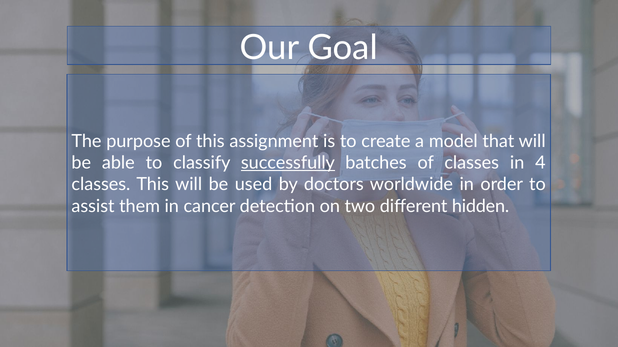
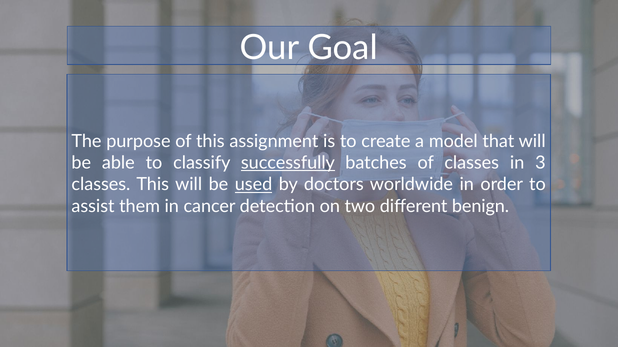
4: 4 -> 3 (540, 163)
used underline: none -> present (254, 185)
hidden: hidden -> benign (481, 207)
